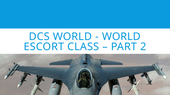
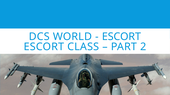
WORLD: WORLD -> ESCORT (121, 37)
